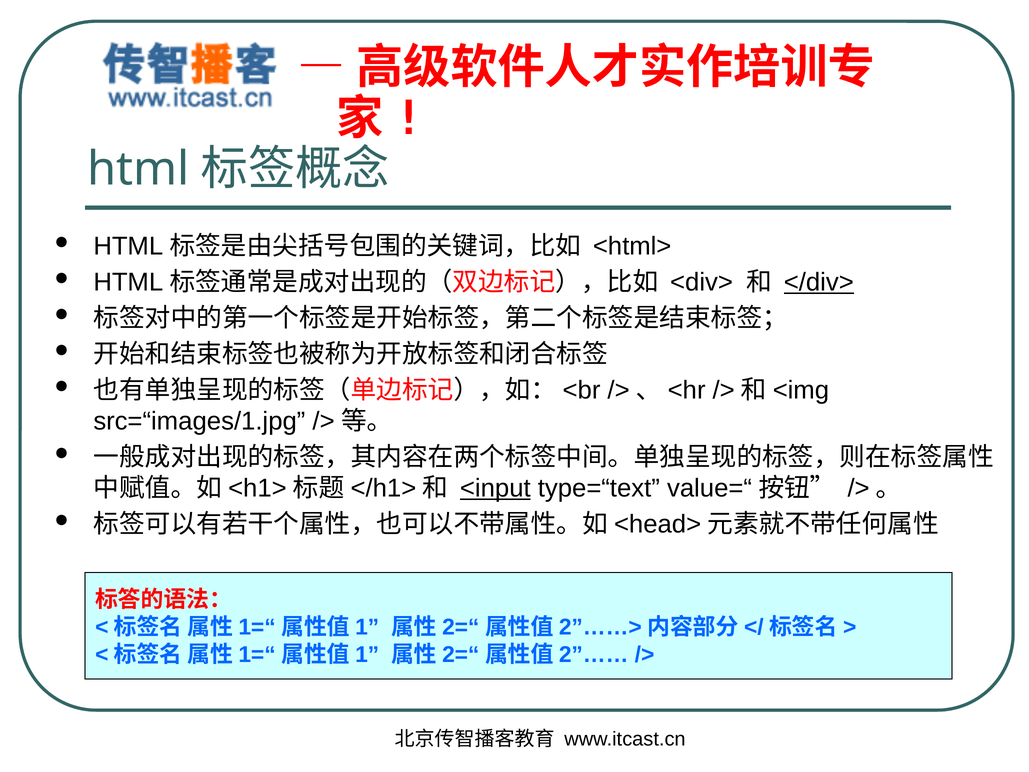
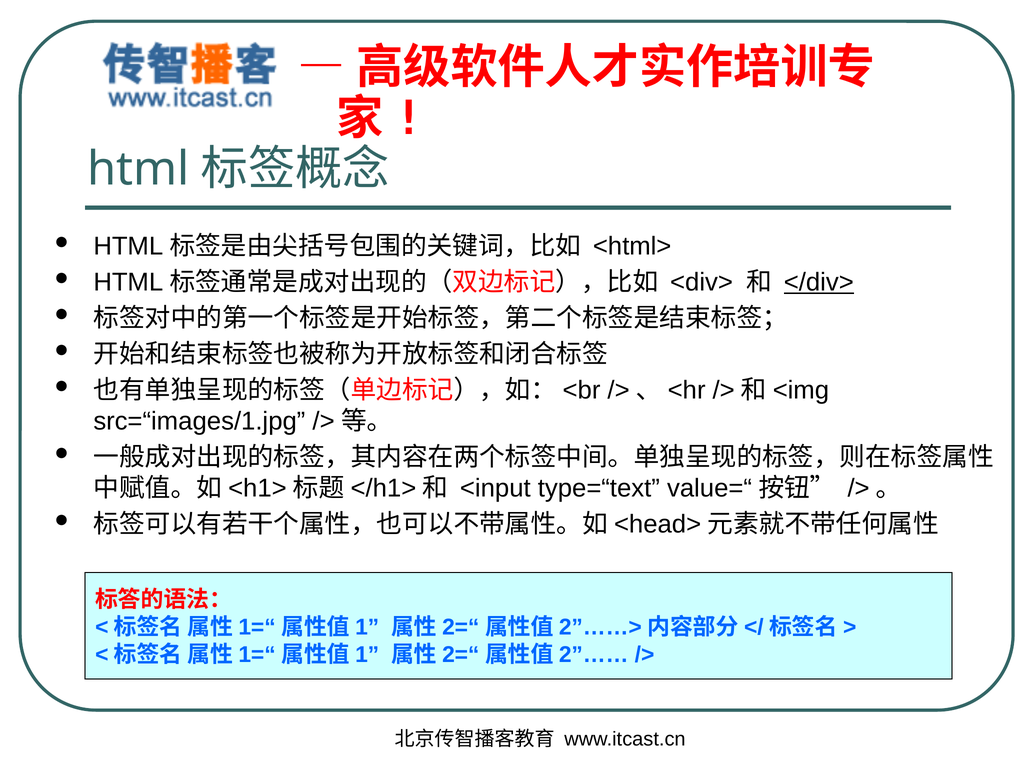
<input underline: present -> none (495, 488)
